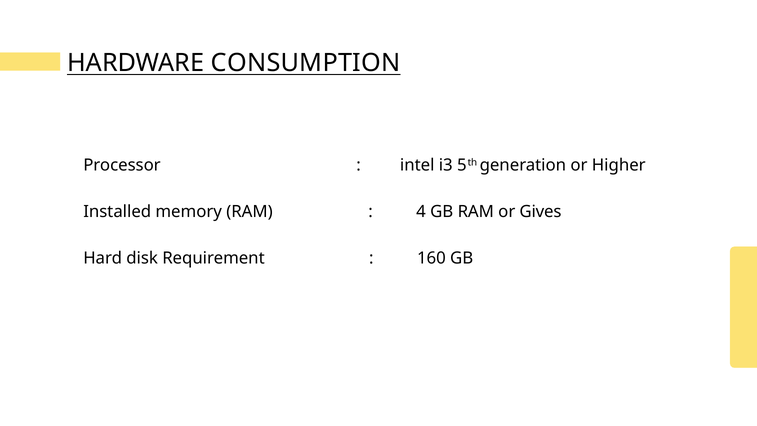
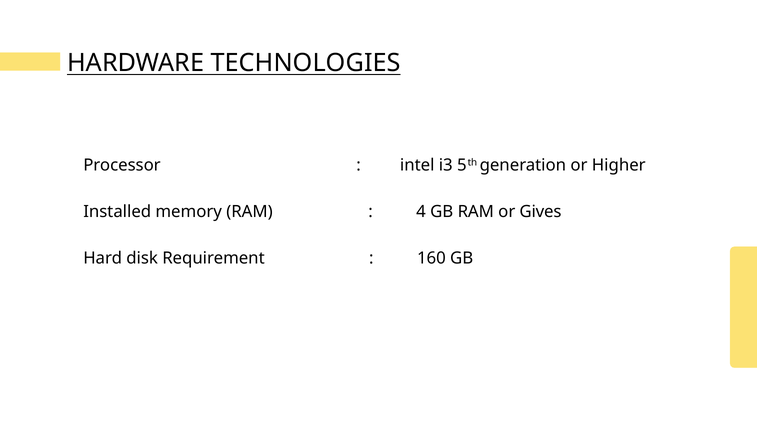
CONSUMPTION: CONSUMPTION -> TECHNOLOGIES (306, 63)
